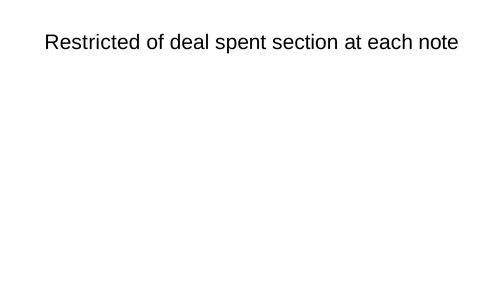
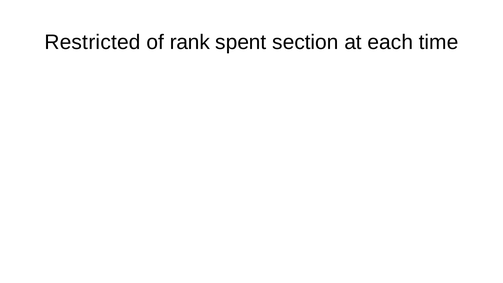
deal: deal -> rank (190, 42)
note: note -> time (439, 42)
